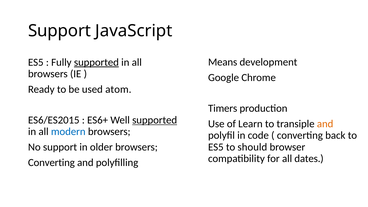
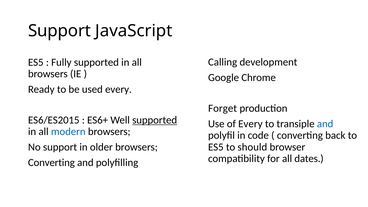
Means: Means -> Calling (223, 62)
supported underline: present -> none (96, 62)
used atom: atom -> every (118, 89)
Timers: Timers -> Forget (223, 108)
of Learn: Learn -> Every (250, 124)
and colour: orange -> blue (325, 124)
